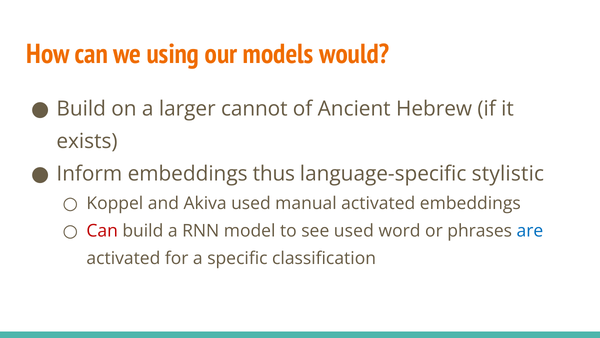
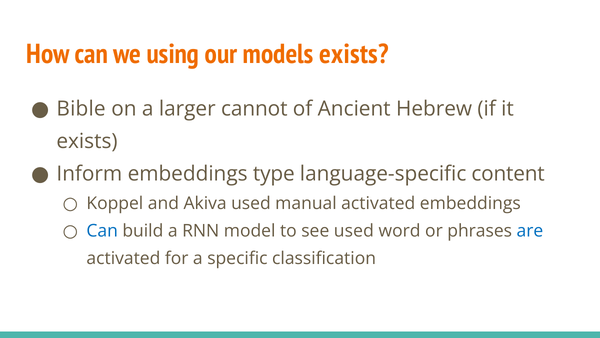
models would: would -> exists (354, 54)
Build: Build -> Bible (81, 109)
thus: thus -> type (274, 174)
stylistic: stylistic -> content (508, 174)
Can colour: red -> blue (102, 231)
